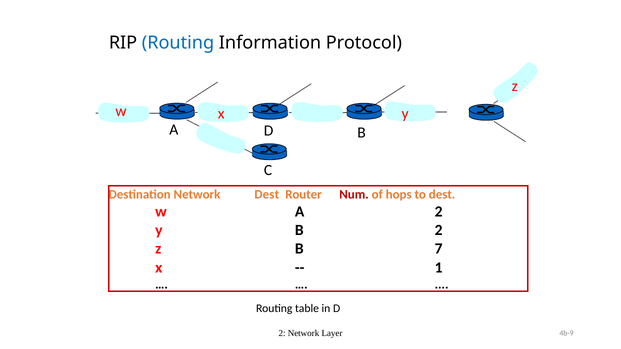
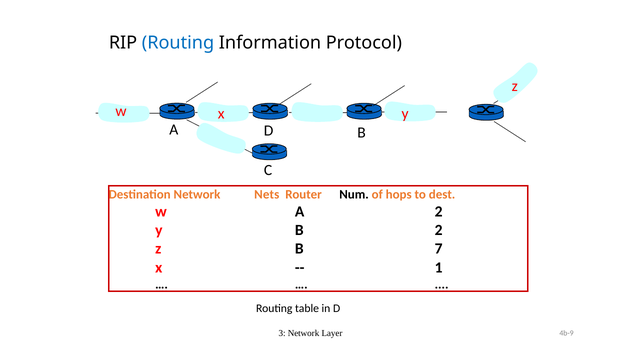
Network Dest: Dest -> Nets (267, 195)
Num colour: red -> black (354, 195)
2: 2 -> 3 (282, 334)
